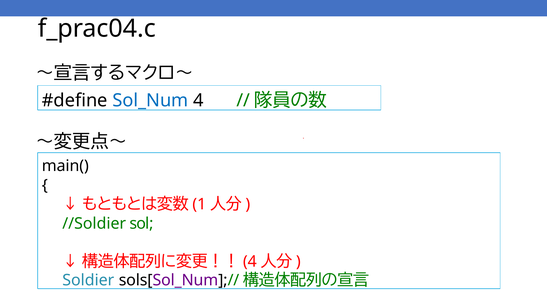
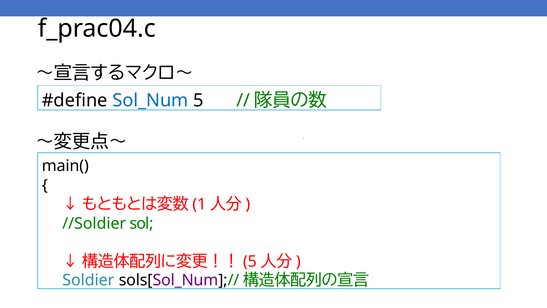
Sol_Num 4: 4 -> 5 (198, 100)
4: 4 -> 5 (250, 261)
